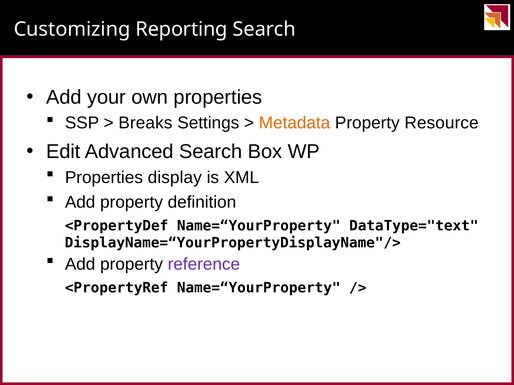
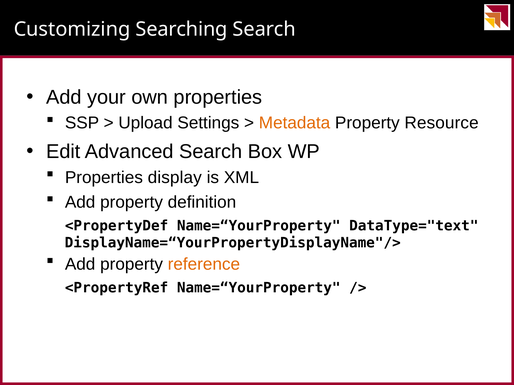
Reporting: Reporting -> Searching (182, 29)
Breaks: Breaks -> Upload (146, 123)
reference colour: purple -> orange (204, 264)
